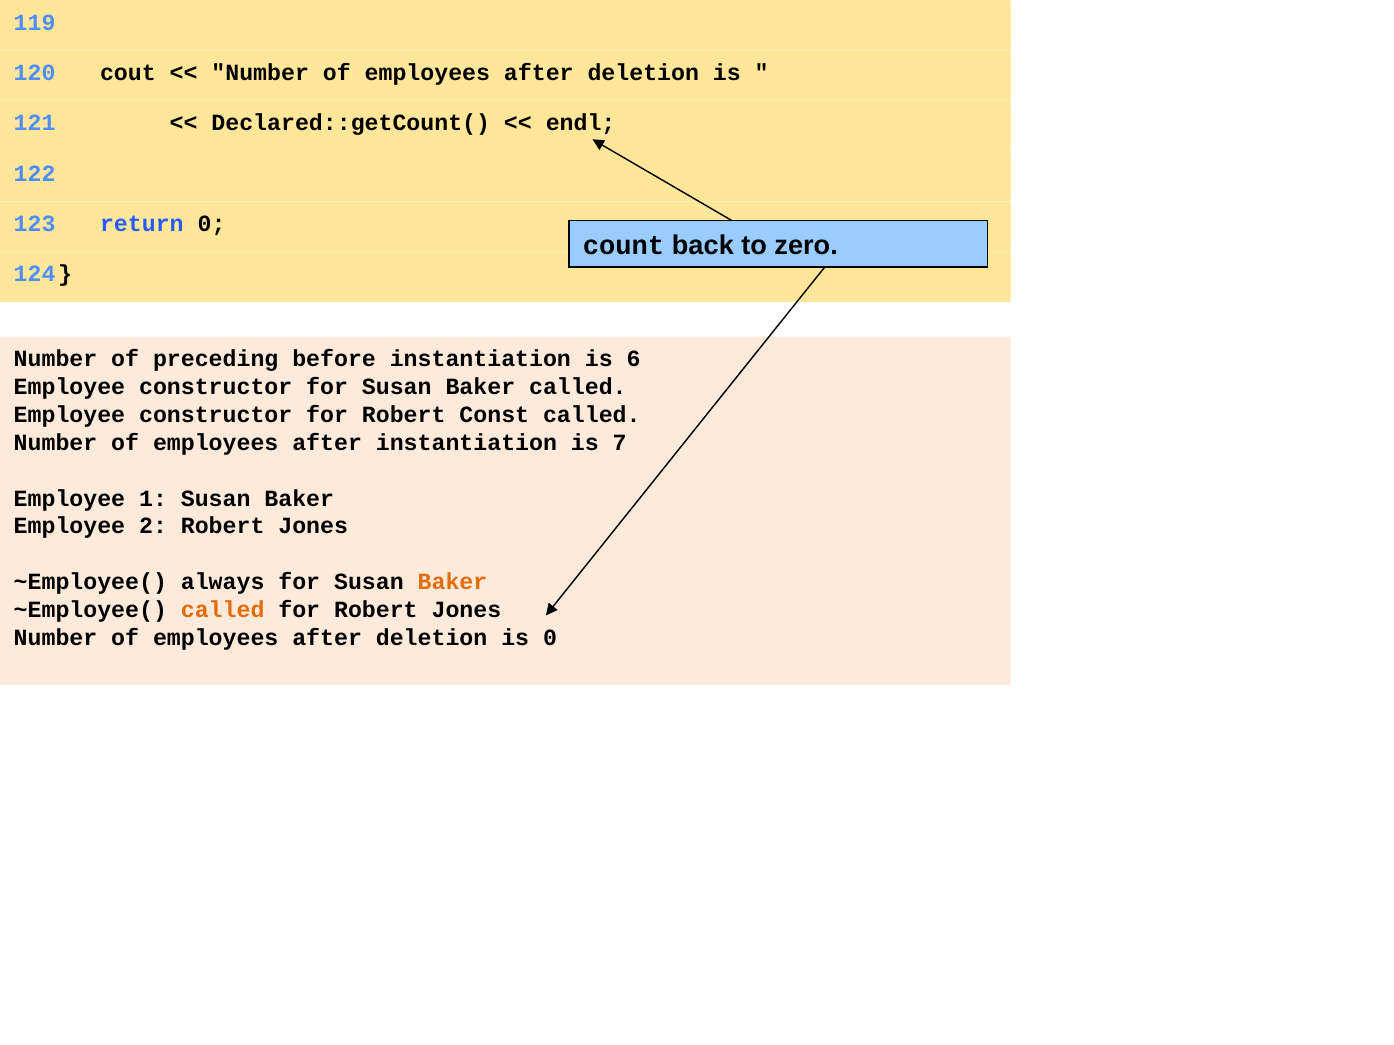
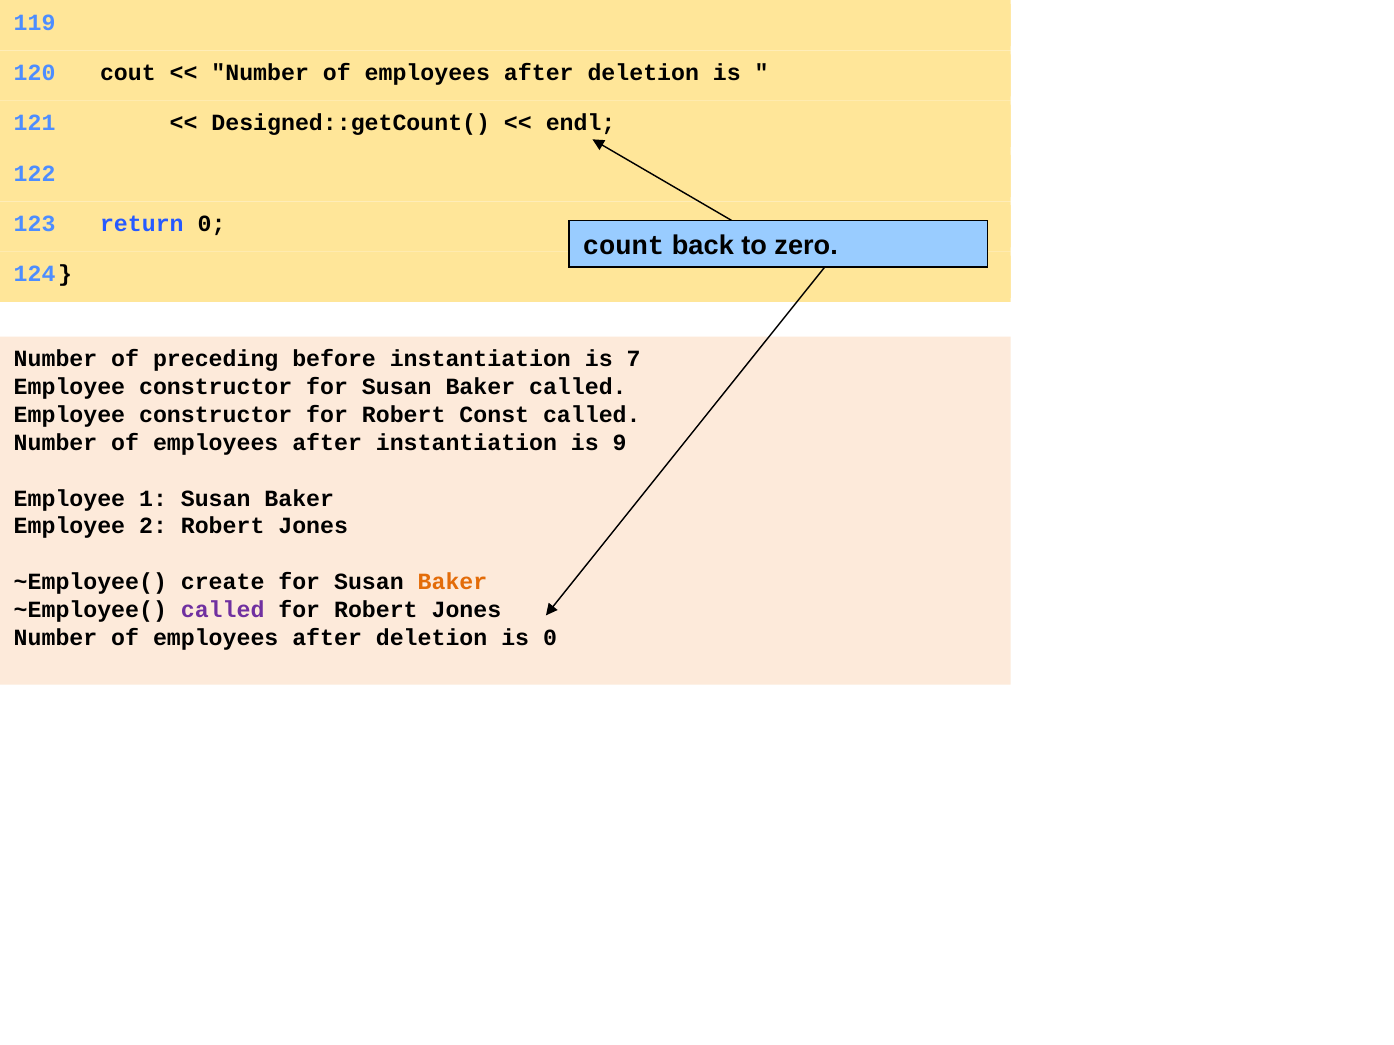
Declared::getCount(: Declared::getCount( -> Designed::getCount( (351, 123)
6: 6 -> 7 (634, 359)
7: 7 -> 9 (620, 443)
always: always -> create (223, 582)
called colour: orange -> purple (223, 610)
